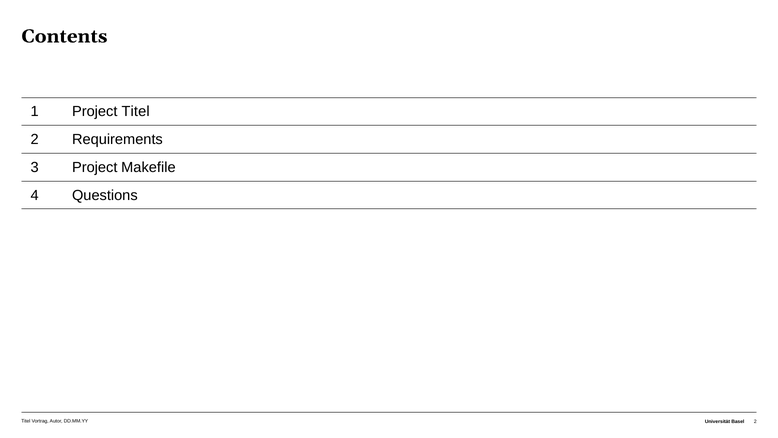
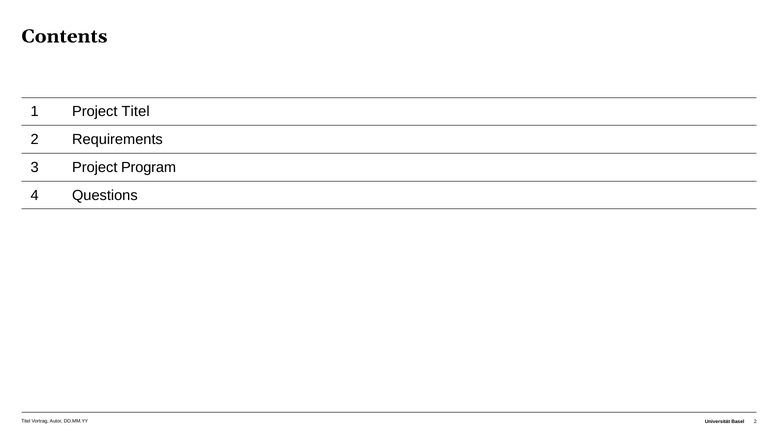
Makefile: Makefile -> Program (149, 167)
